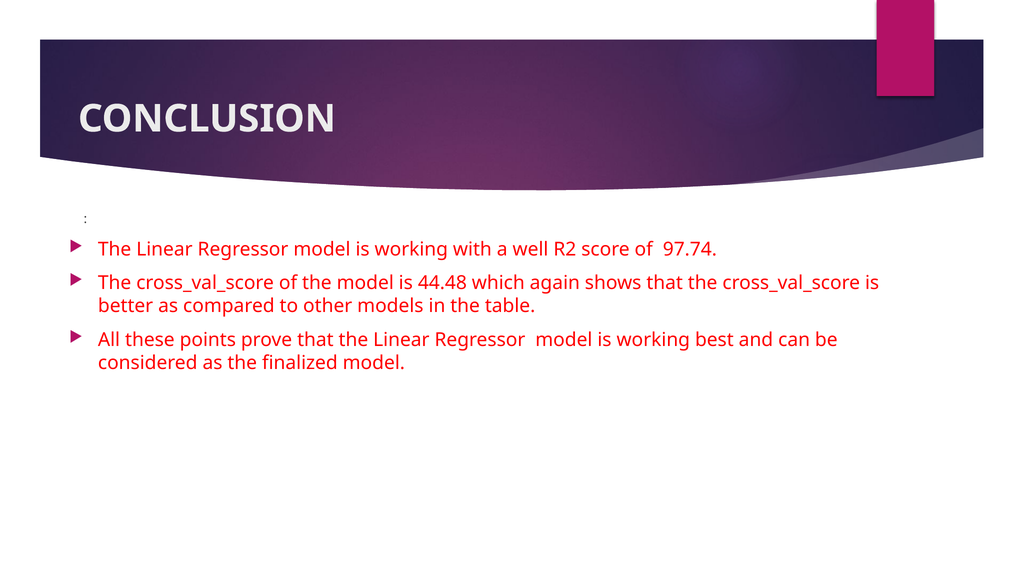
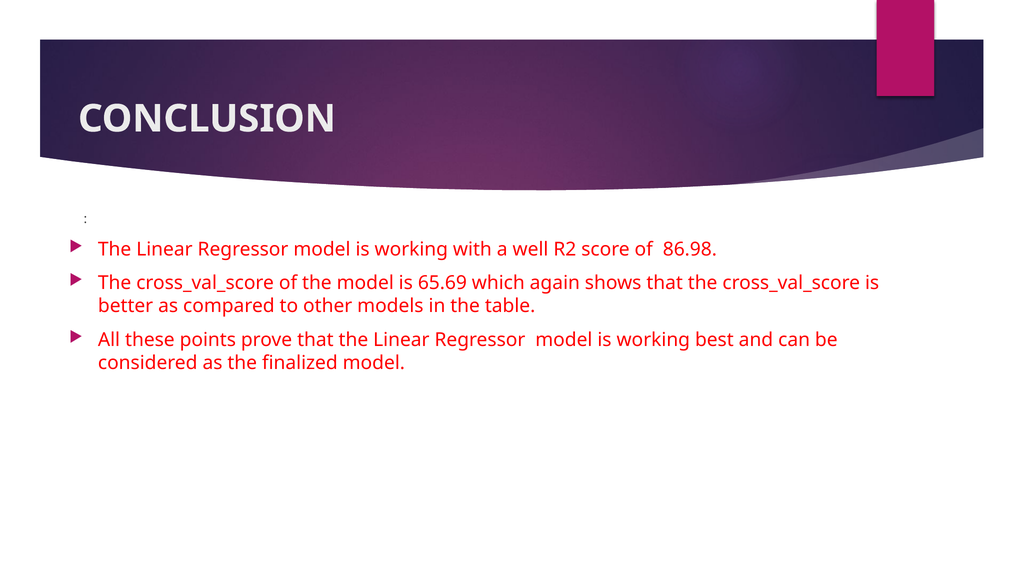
97.74: 97.74 -> 86.98 (690, 249)
44.48: 44.48 -> 65.69 (442, 283)
